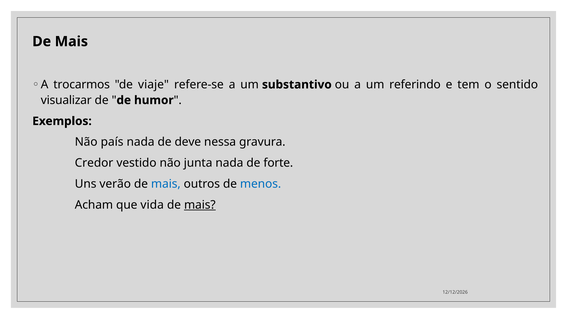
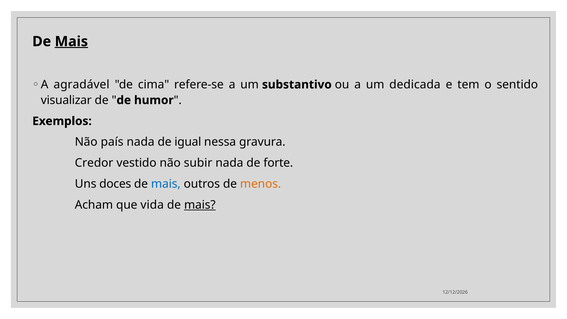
Mais underline: none -> present (71, 41)
trocarmos: trocarmos -> agradável (82, 85)
viaje: viaje -> cima (154, 85)
referindo: referindo -> dedicada (415, 85)
deve: deve -> igual (188, 142)
junta: junta -> subir (198, 163)
verão: verão -> doces (115, 184)
menos colour: blue -> orange (261, 184)
